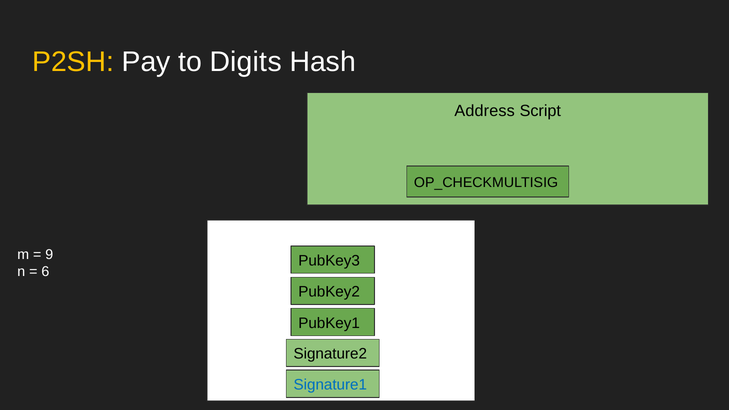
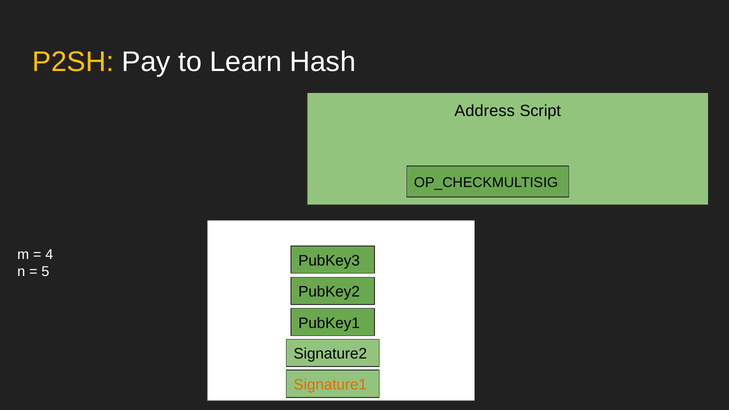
Digits: Digits -> Learn (246, 62)
9: 9 -> 4 (49, 254)
6: 6 -> 5 (45, 272)
Signature1 colour: blue -> orange (330, 385)
